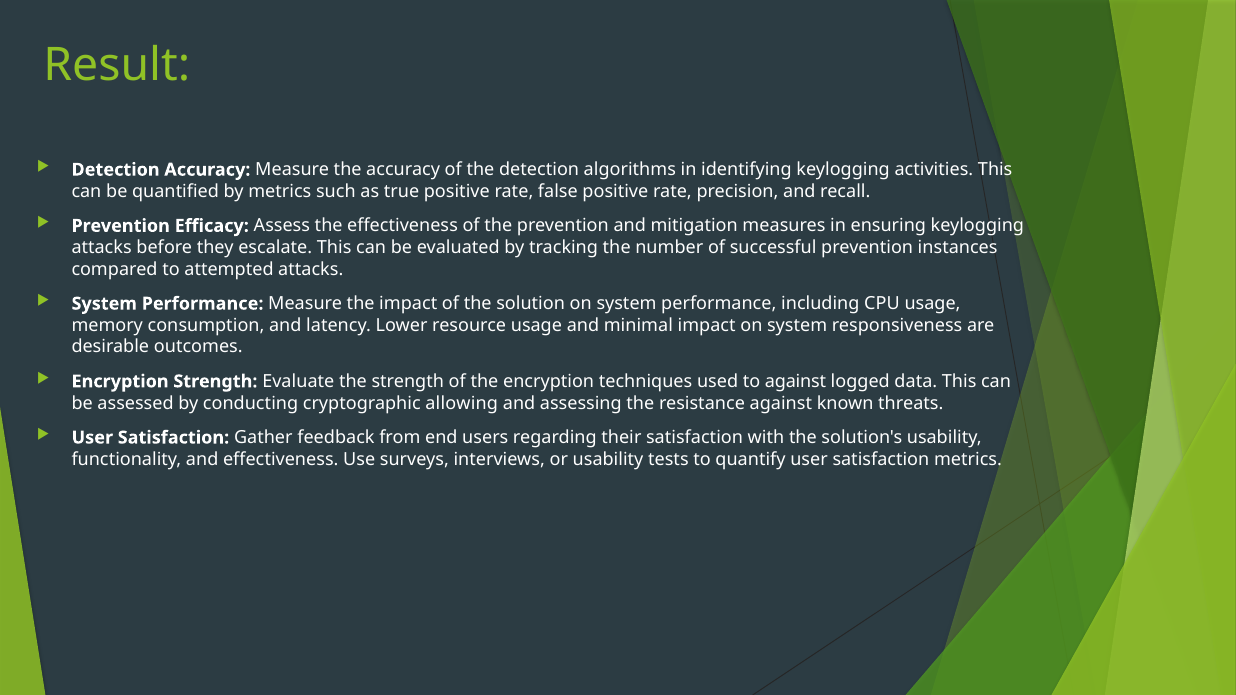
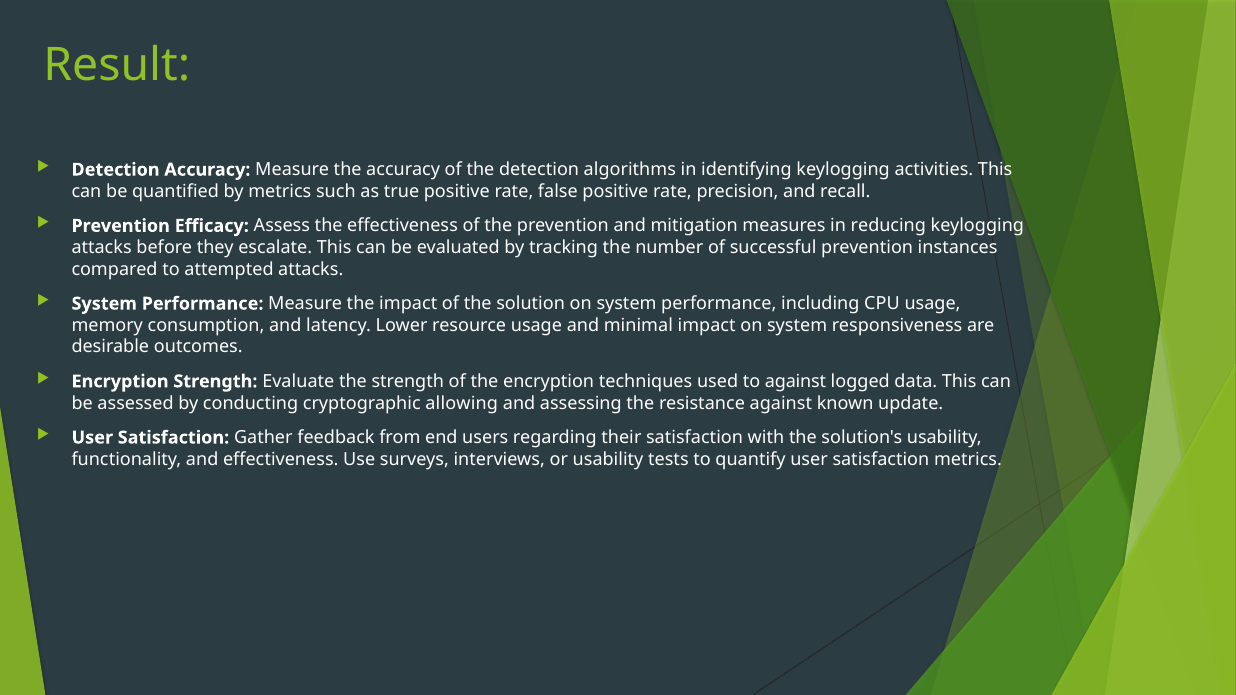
ensuring: ensuring -> reducing (888, 226)
threats: threats -> update (911, 403)
